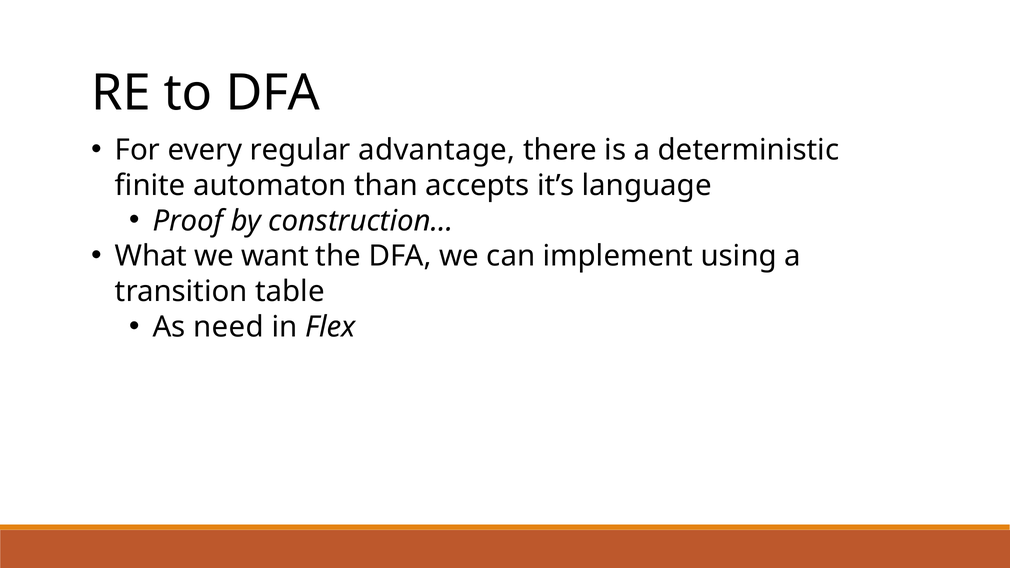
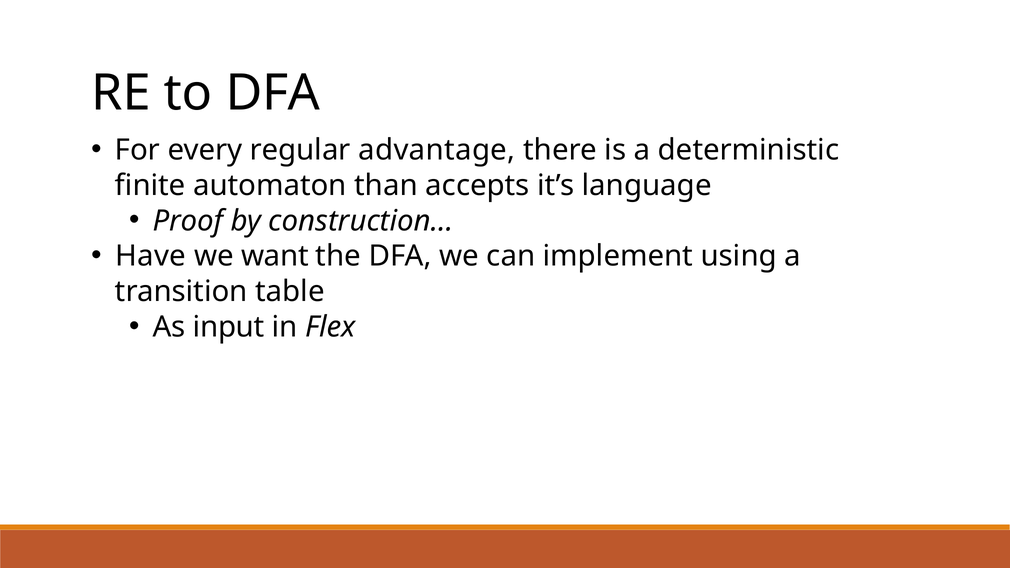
What: What -> Have (151, 256)
need: need -> input (229, 327)
